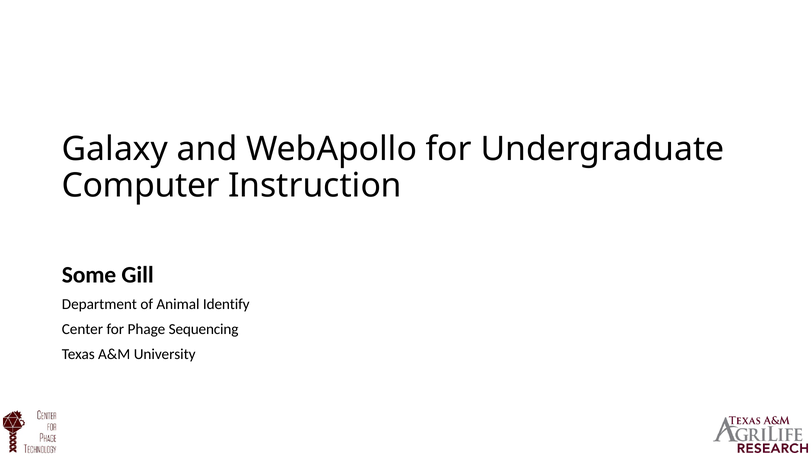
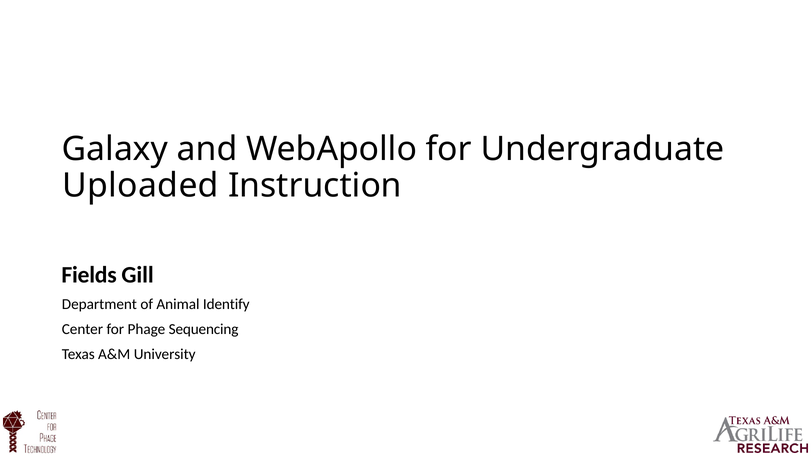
Computer: Computer -> Uploaded (140, 186)
Some: Some -> Fields (89, 275)
